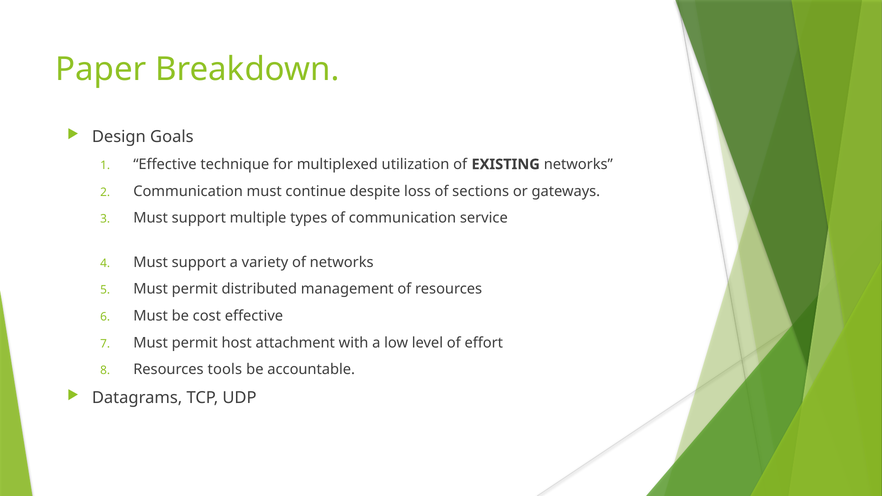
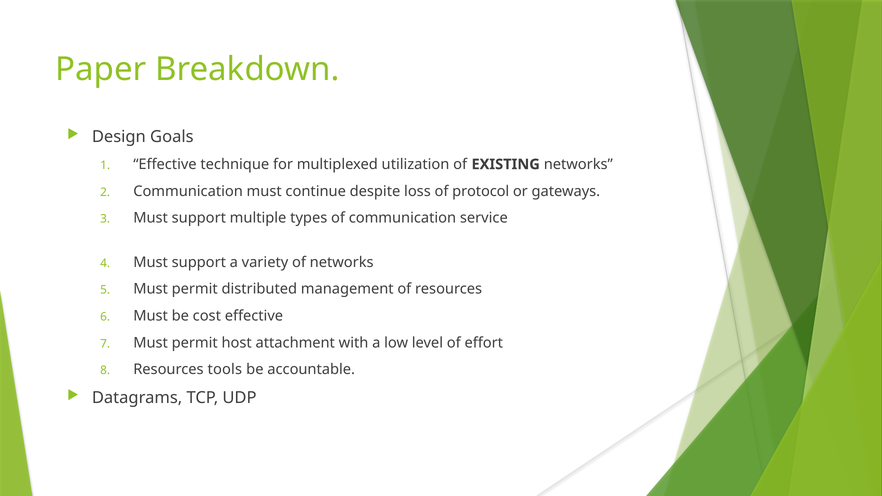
sections: sections -> protocol (481, 191)
